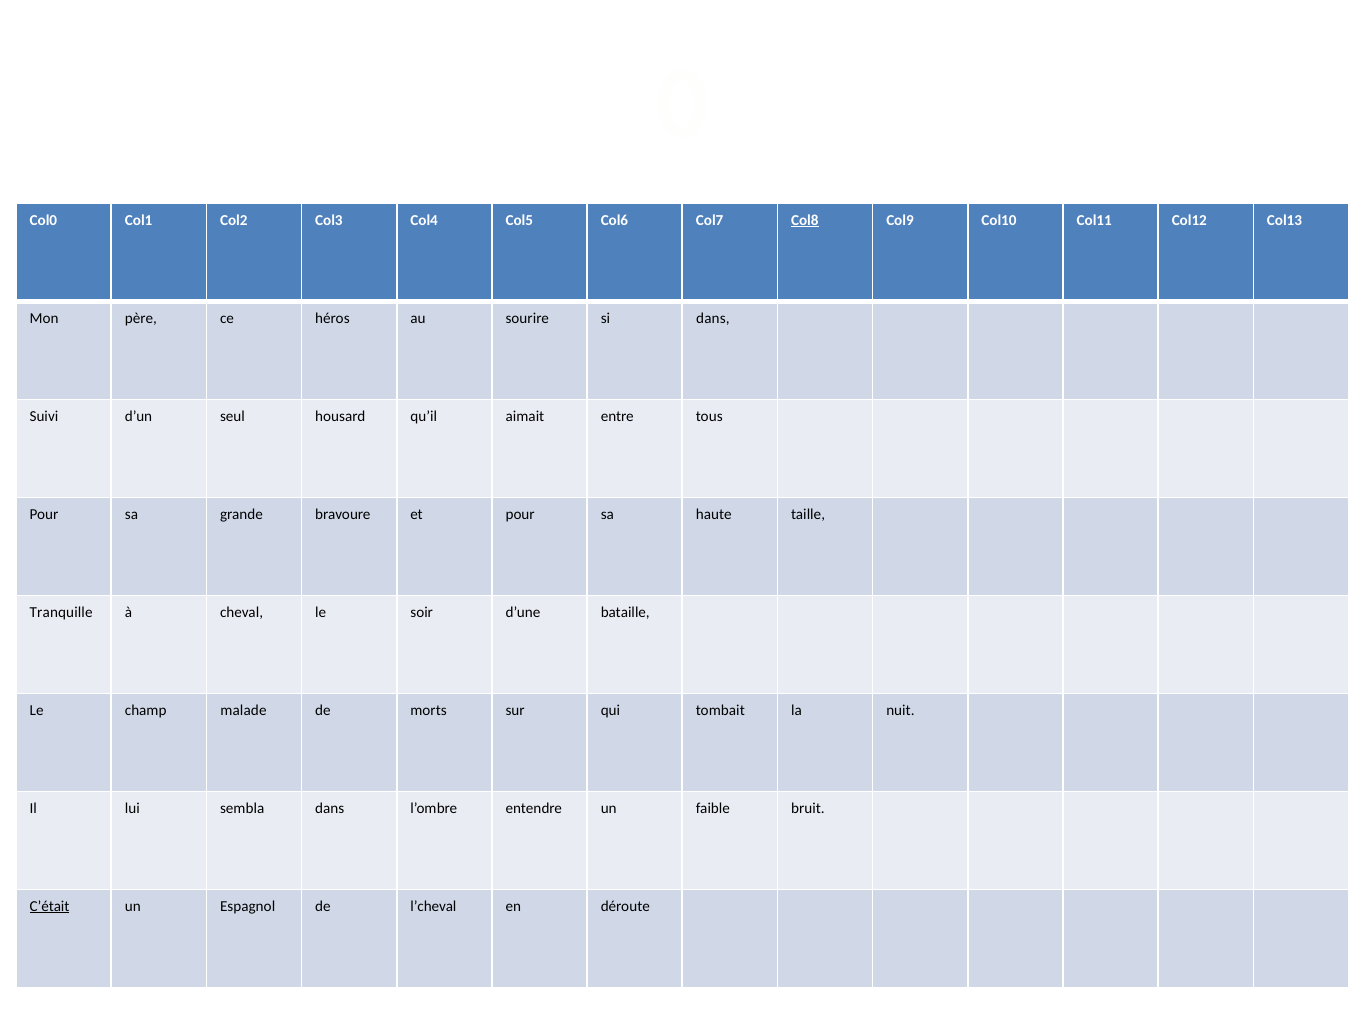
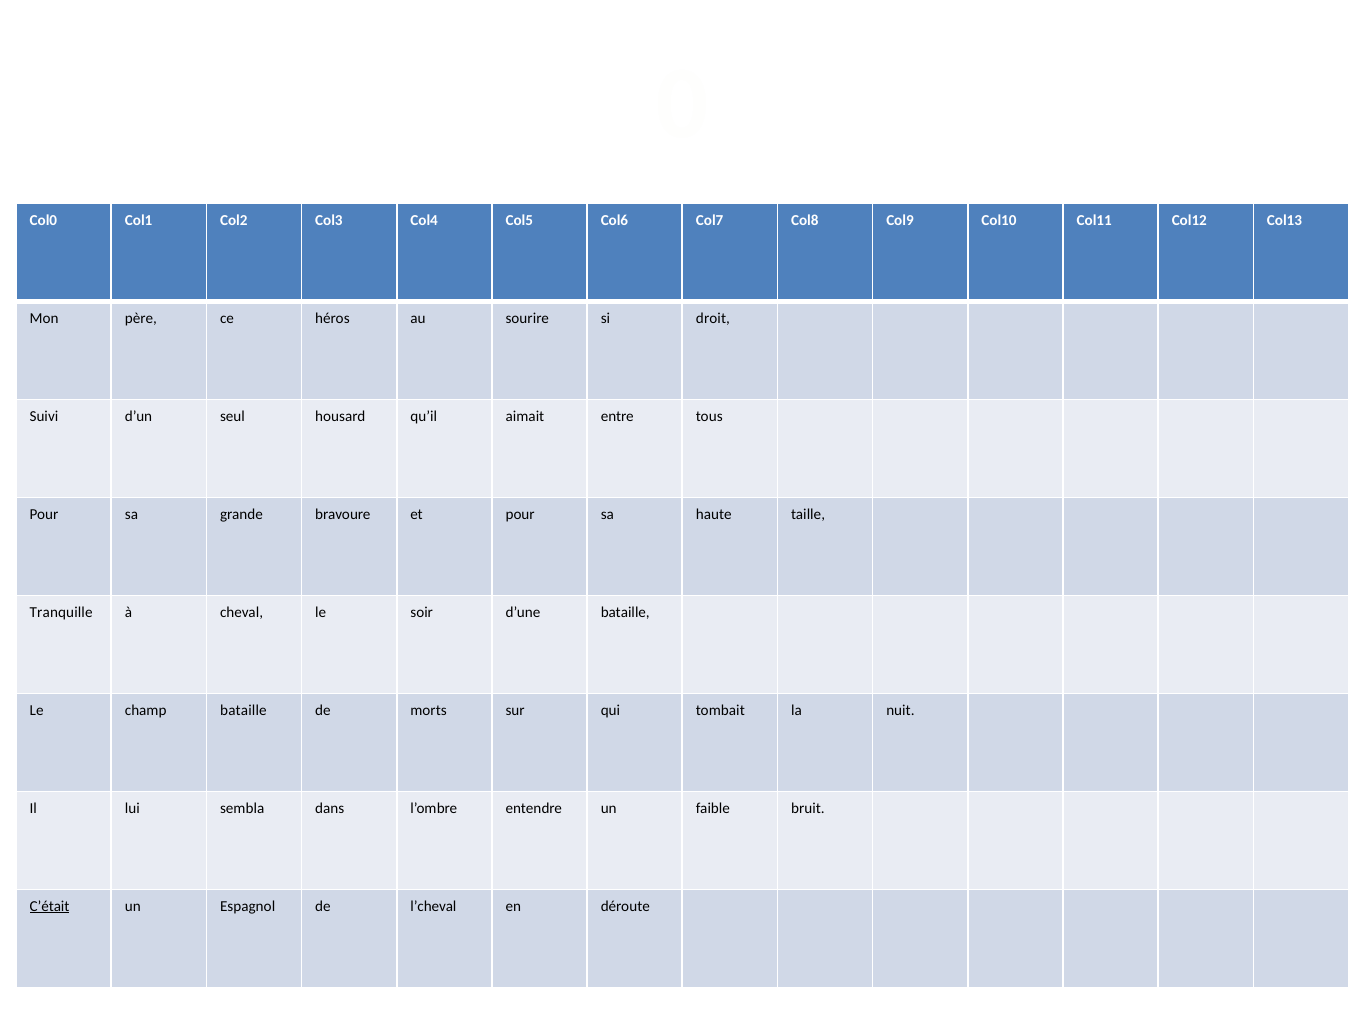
Col8 underline: present -> none (805, 220)
si dans: dans -> droit (713, 318)
champ malade: malade -> bataille (243, 710)
